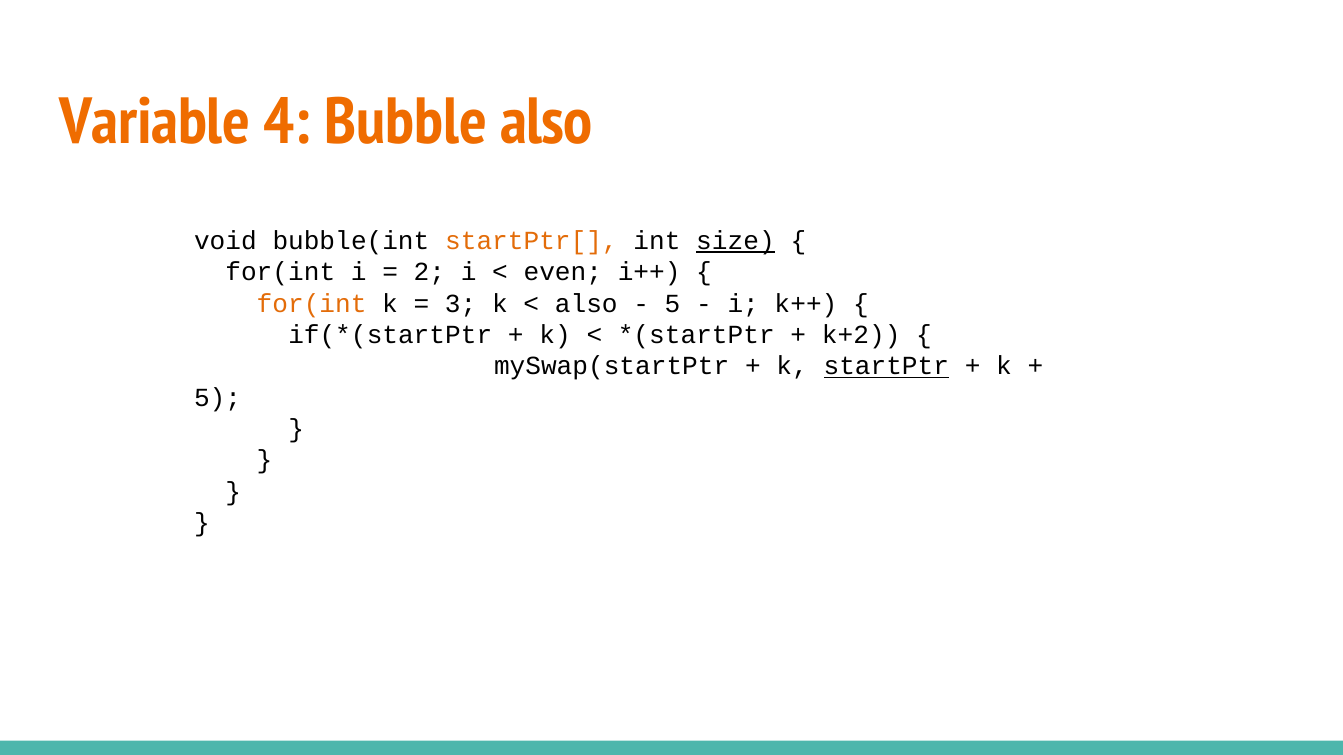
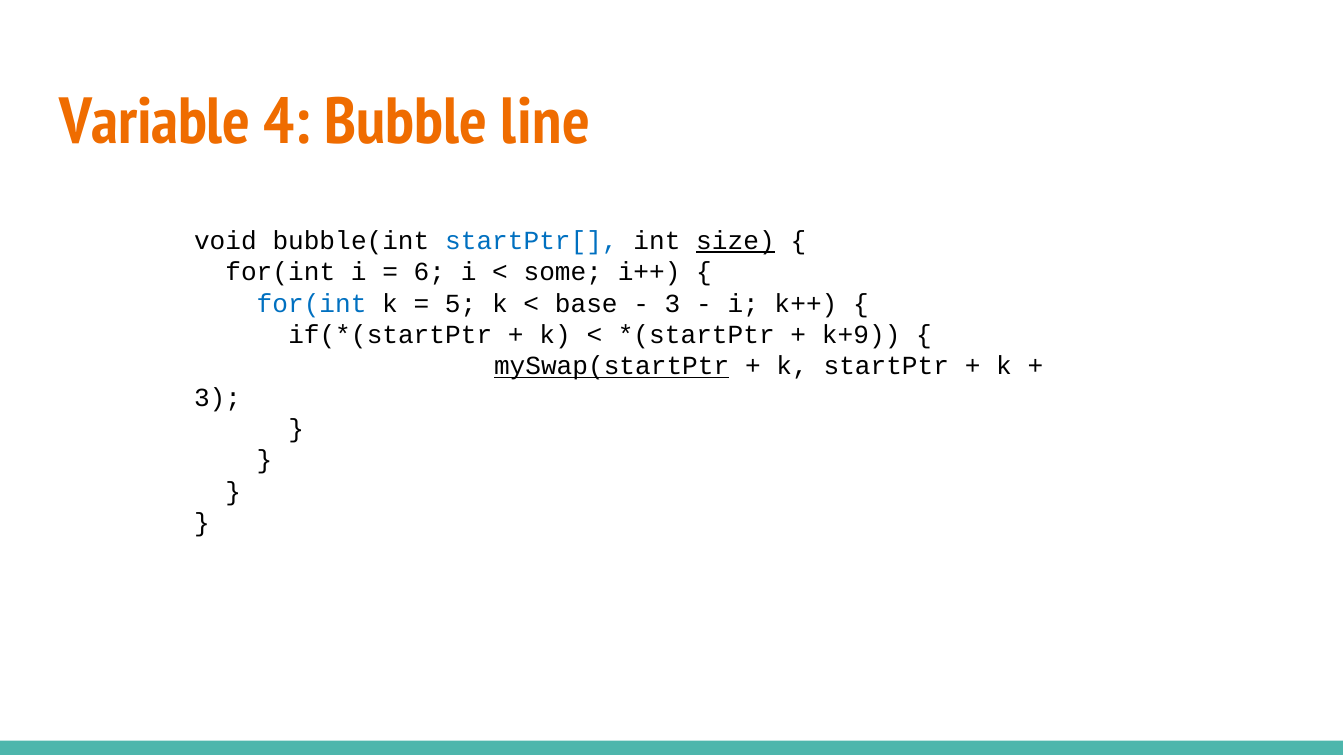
Bubble also: also -> line (546, 123)
startPtr[ colour: orange -> blue (531, 241)
2: 2 -> 6 (429, 272)
even: even -> some (563, 272)
for(int colour: orange -> blue (312, 304)
3: 3 -> 5 (461, 304)
also: also -> base (586, 304)
5: 5 -> 3 (673, 304)
k+2: k+2 -> k+9 (861, 335)
mySwap(startPtr underline: none -> present (612, 367)
startPtr underline: present -> none (886, 367)
5: 5 -> 3 (218, 398)
